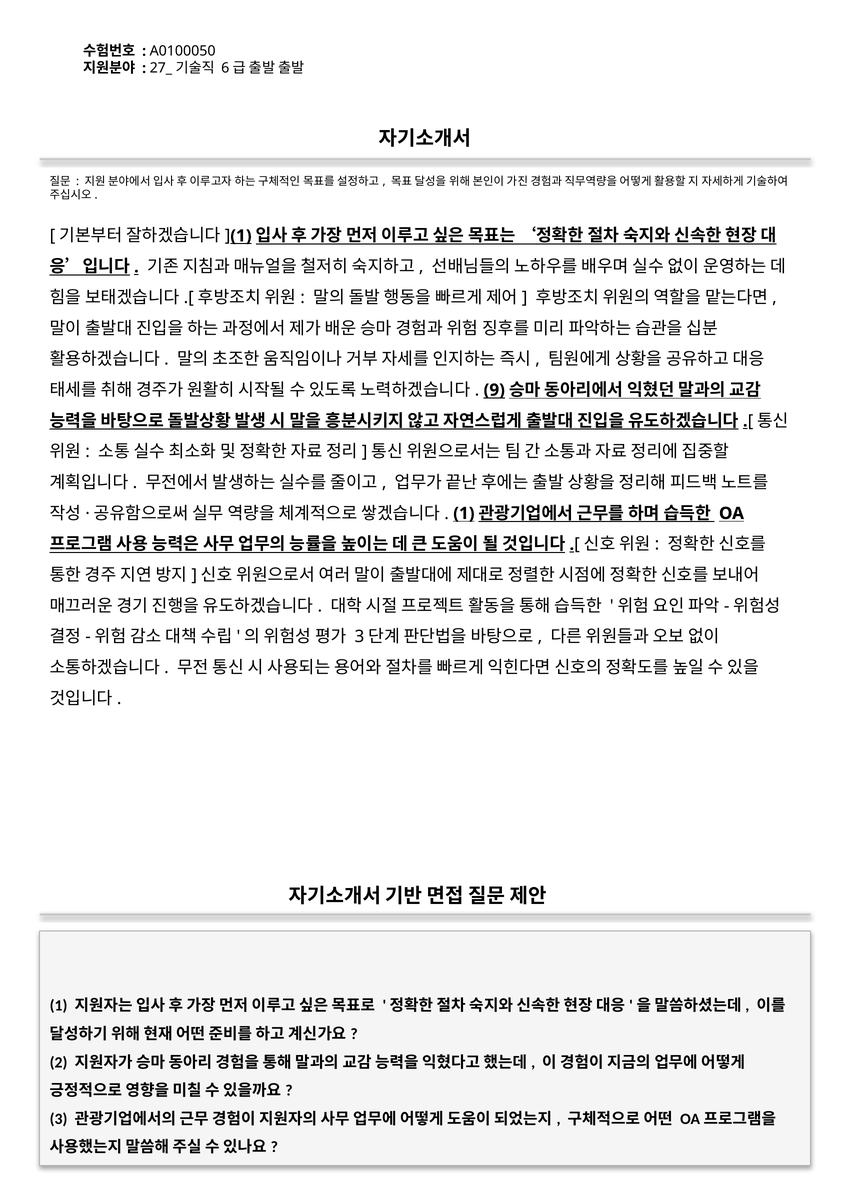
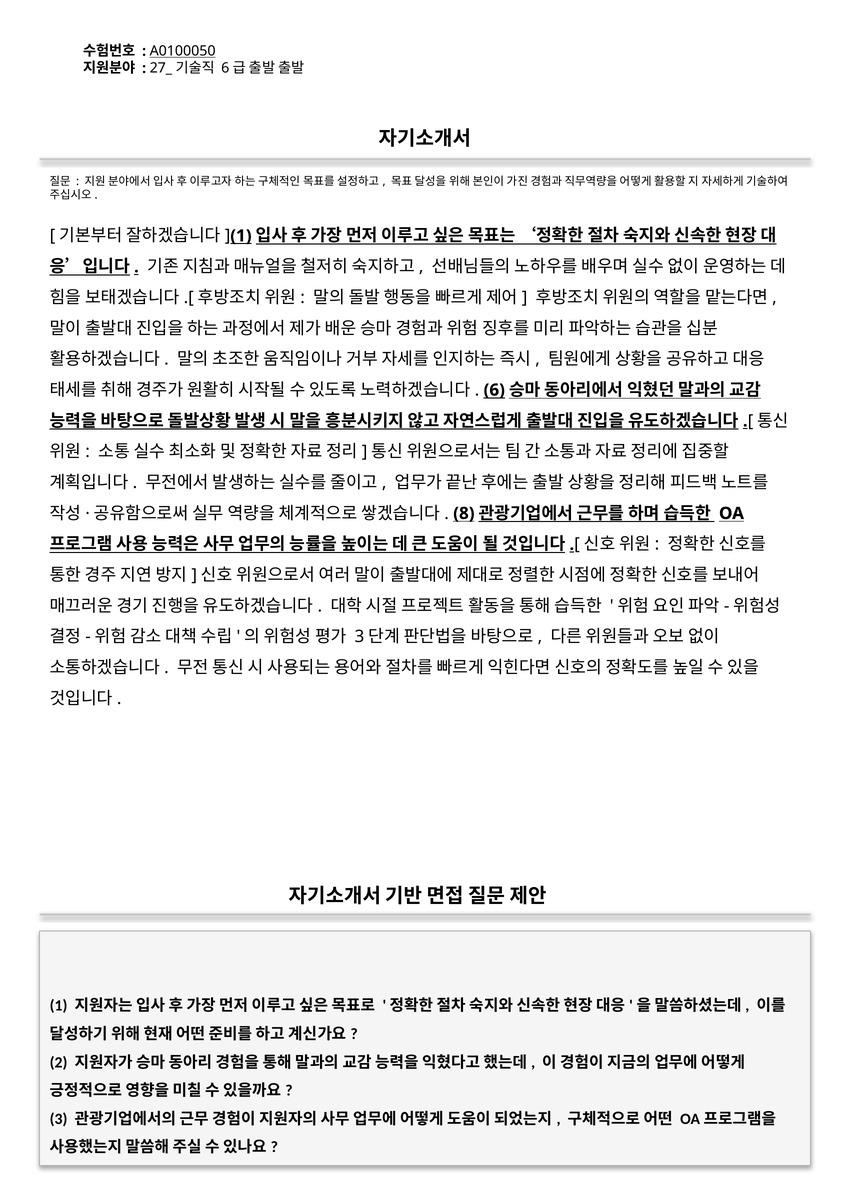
A0100050 underline: none -> present (183, 51)
9: 9 -> 6 (494, 390)
1: 1 -> 8 (464, 513)
